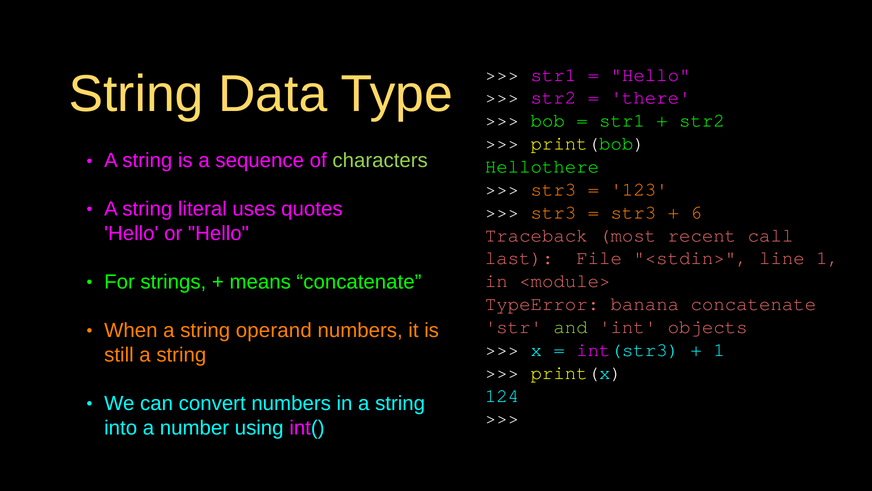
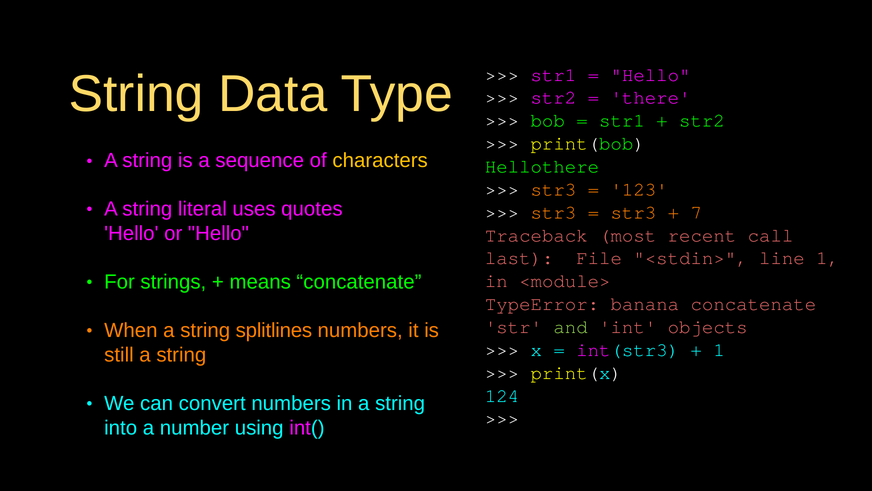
characters colour: light green -> yellow (380, 160)
6: 6 -> 7 (696, 212)
operand: operand -> splitlines (274, 330)
